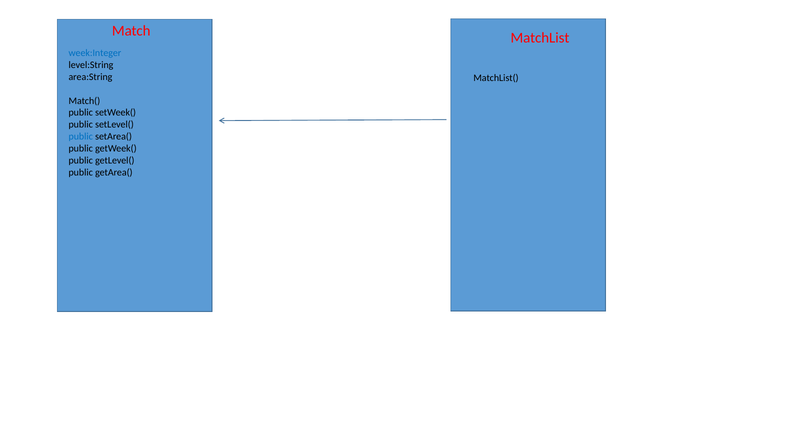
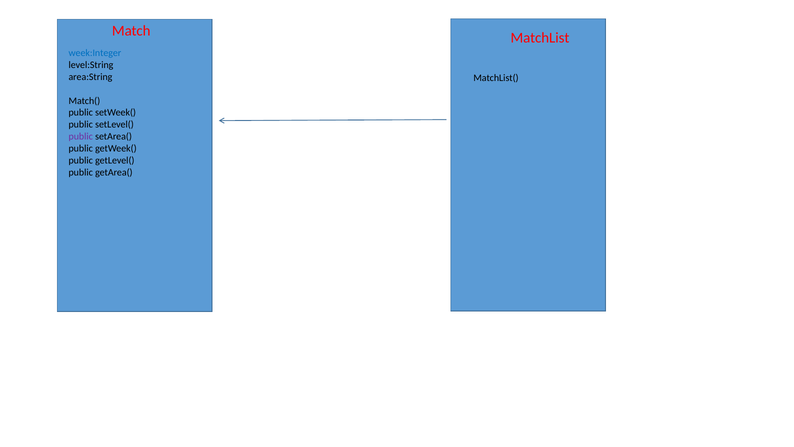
public colour: blue -> purple (81, 136)
